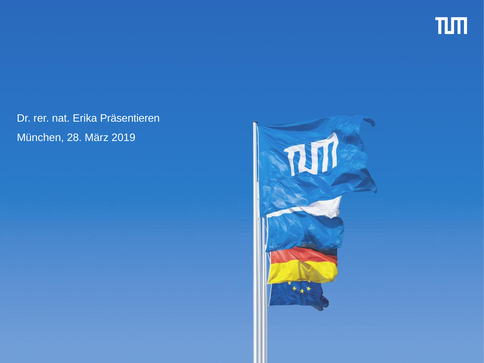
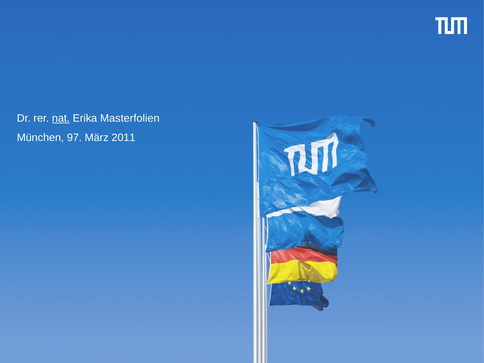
nat underline: none -> present (61, 118)
Präsentieren: Präsentieren -> Masterfolien (130, 118)
28: 28 -> 97 (74, 138)
2019: 2019 -> 2011 (123, 138)
